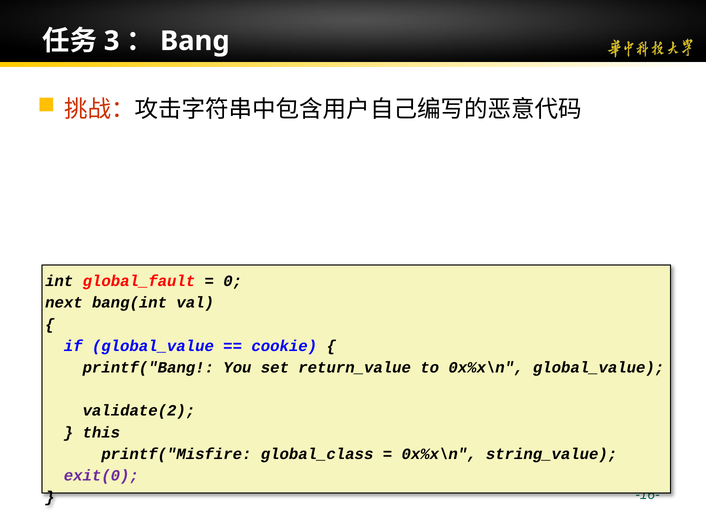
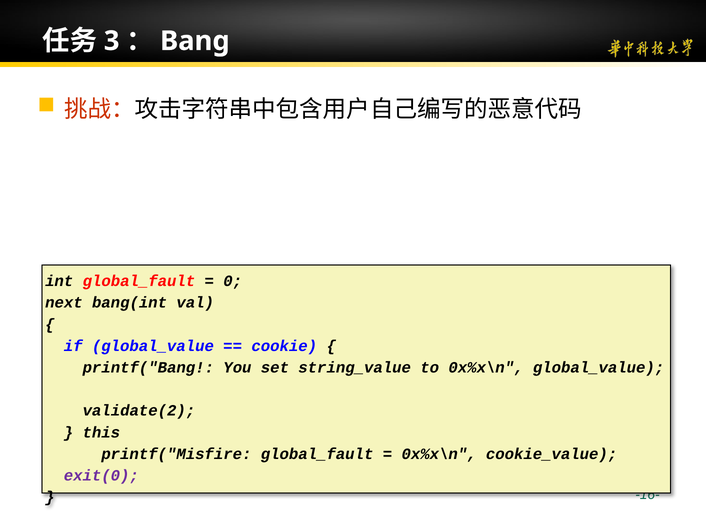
return_value: return_value -> string_value (355, 367)
printf("Misfire global_class: global_class -> global_fault (317, 454)
string_value: string_value -> cookie_value (552, 454)
